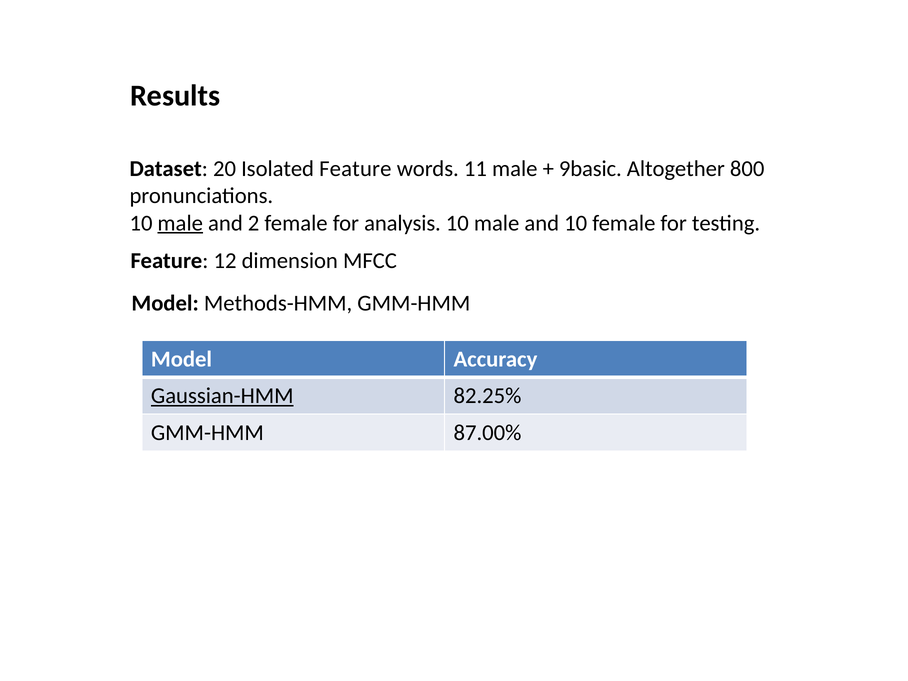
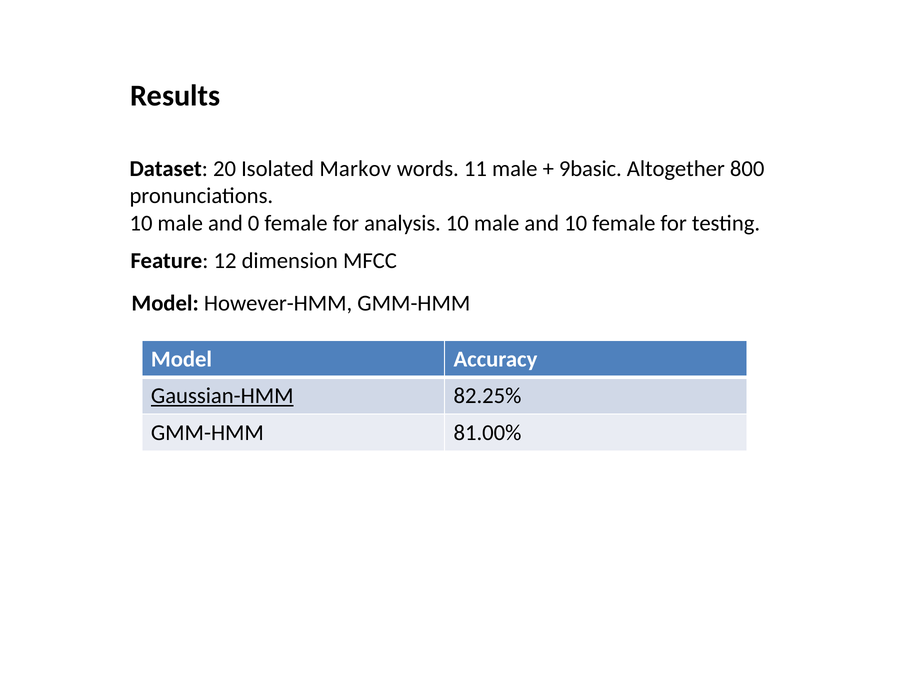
Isolated Feature: Feature -> Markov (355, 169)
male underline: present -> none (180, 223)
2: 2 -> 0 (254, 223)
Methods-HMM: Methods-HMM -> However-HMM (278, 303)
87.00%: 87.00% -> 81.00% (487, 433)
